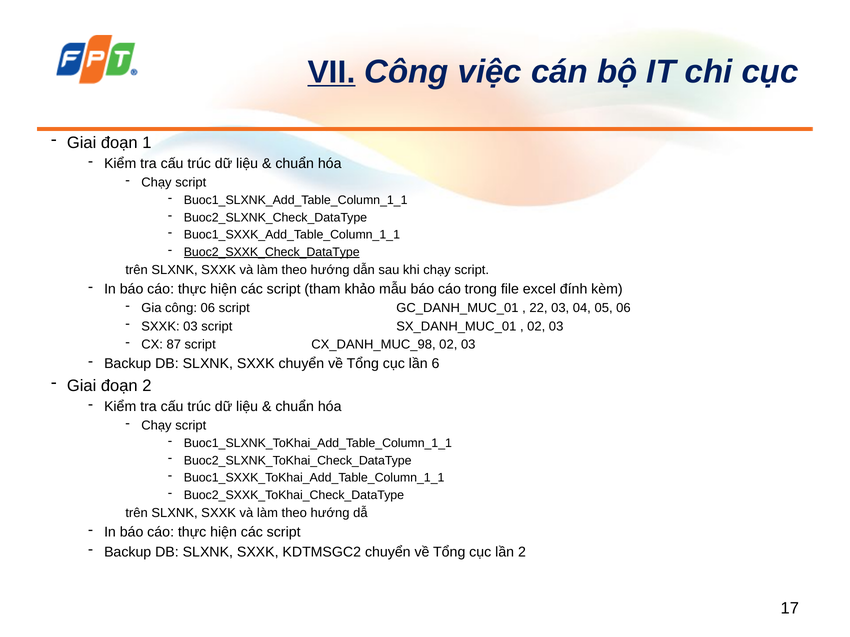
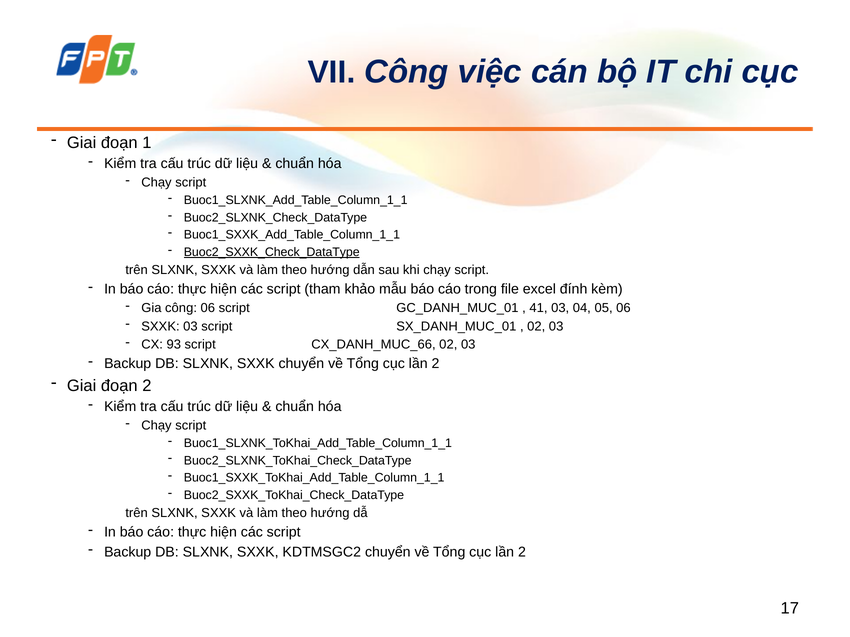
VII underline: present -> none (332, 72)
22: 22 -> 41 (538, 308)
87: 87 -> 93 (174, 345)
CX_DANH_MUC_98: CX_DANH_MUC_98 -> CX_DANH_MUC_66 (373, 345)
6: 6 -> 2 (436, 364)
